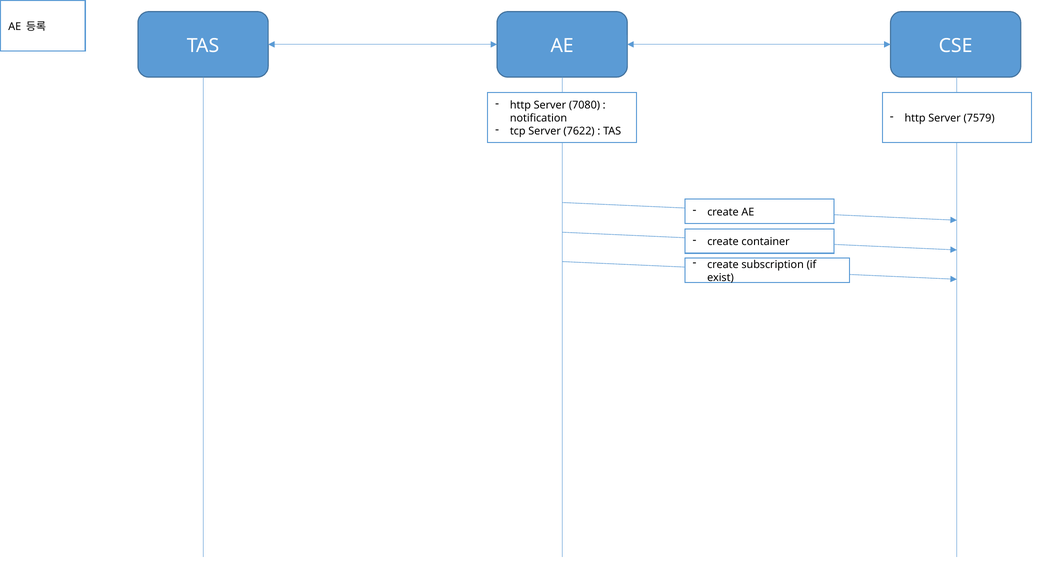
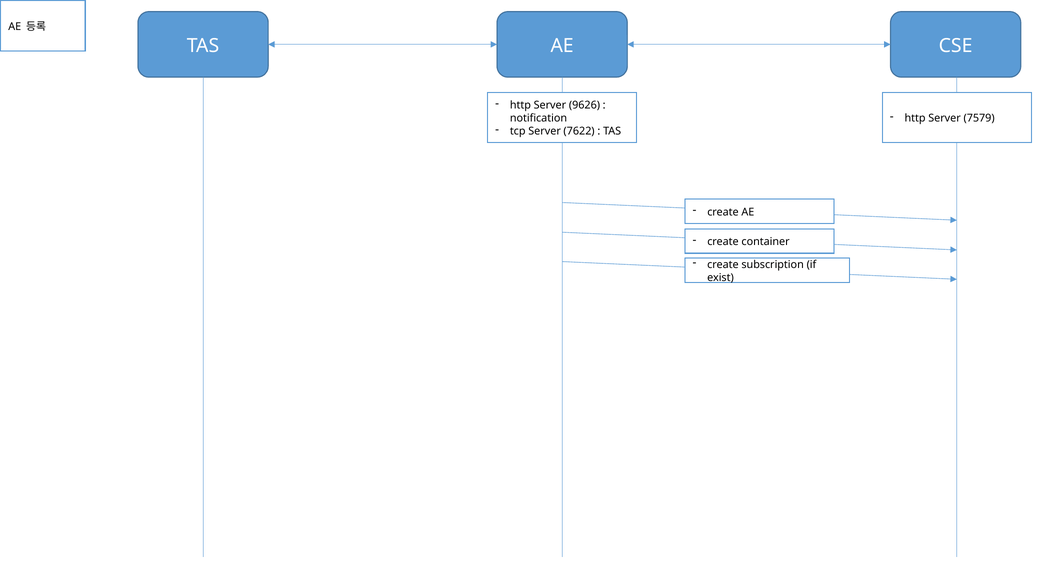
7080: 7080 -> 9626 (584, 105)
